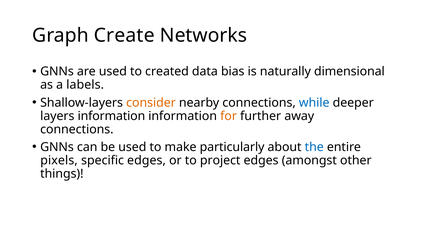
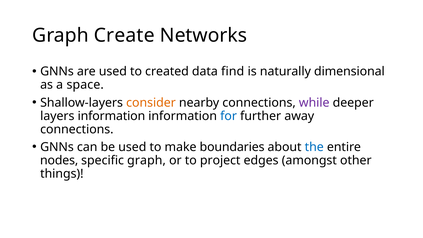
bias: bias -> find (233, 72)
labels: labels -> space (85, 85)
while colour: blue -> purple (314, 103)
for colour: orange -> blue (229, 116)
particularly: particularly -> boundaries (232, 147)
pixels: pixels -> nodes (59, 160)
specific edges: edges -> graph (147, 160)
